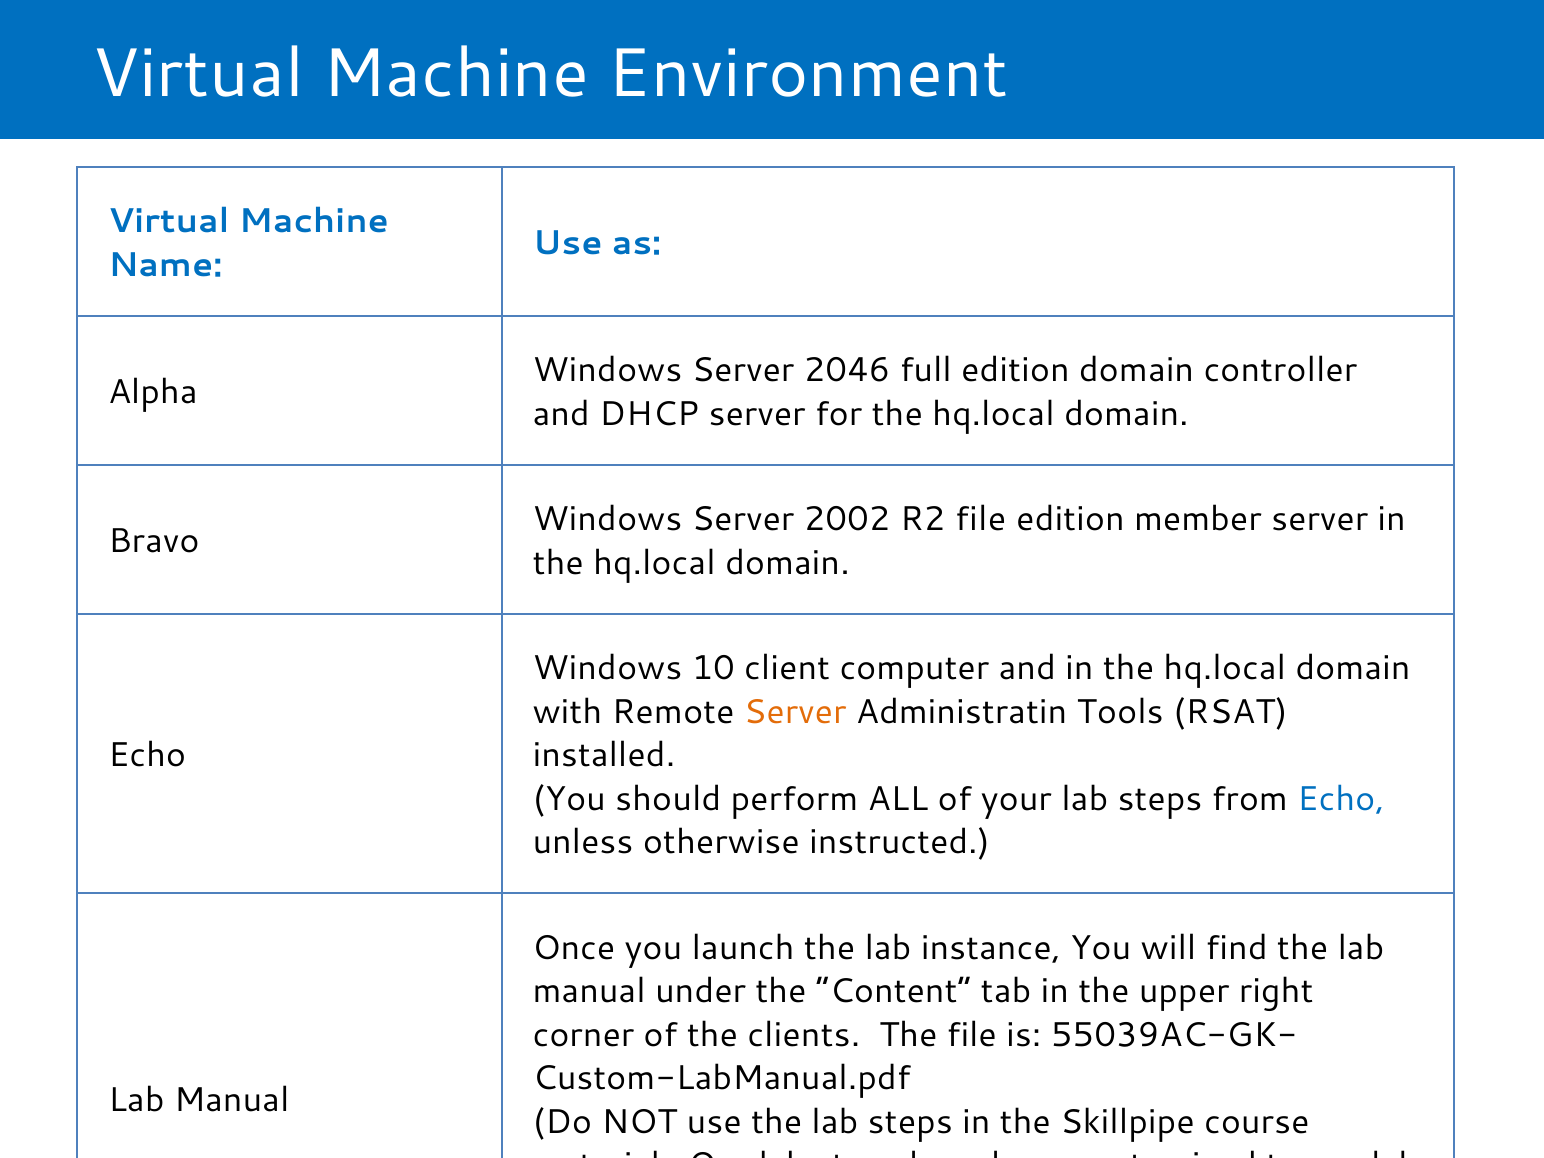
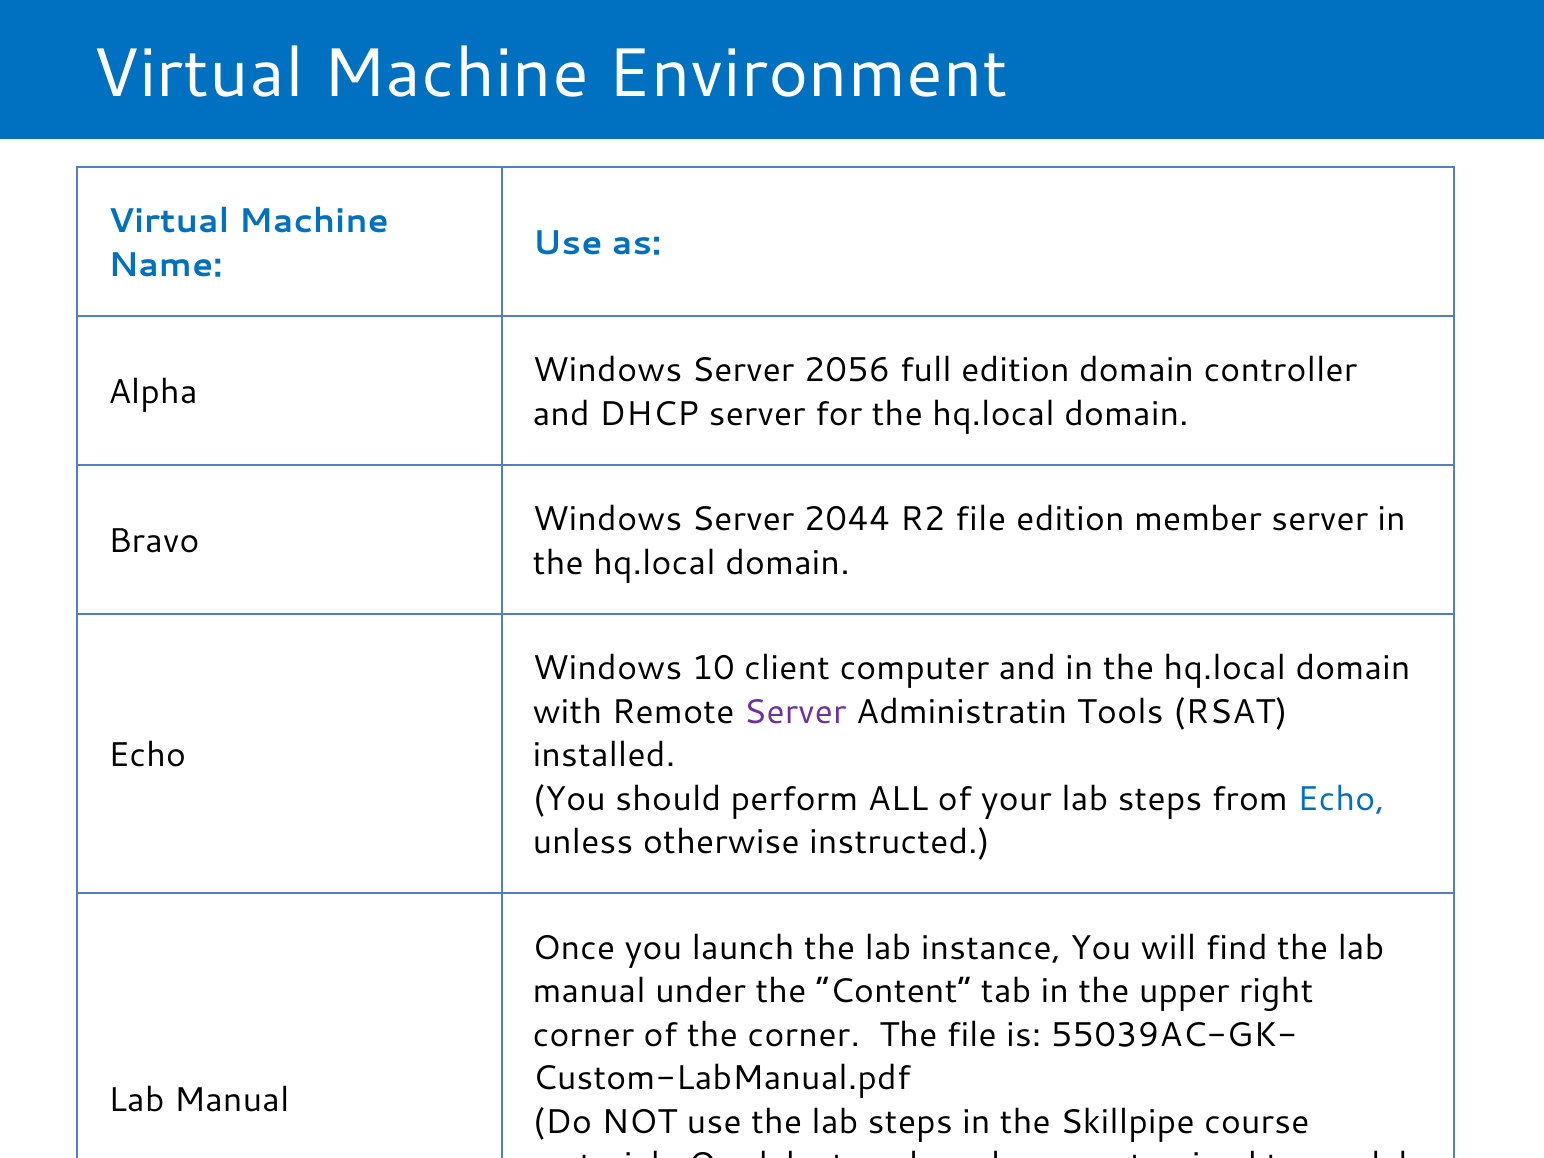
2046: 2046 -> 2056 (847, 371)
2002: 2002 -> 2044 (847, 519)
Server colour: orange -> purple (795, 712)
the clients: clients -> corner (804, 1035)
